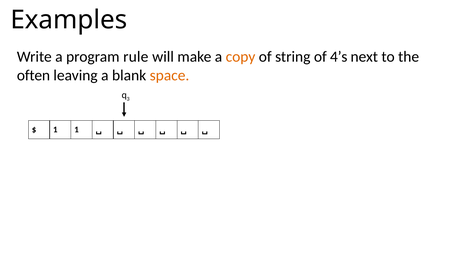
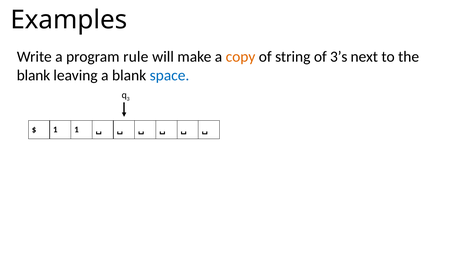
4’s: 4’s -> 3’s (339, 57)
often: often -> blank (33, 75)
space colour: orange -> blue (170, 75)
